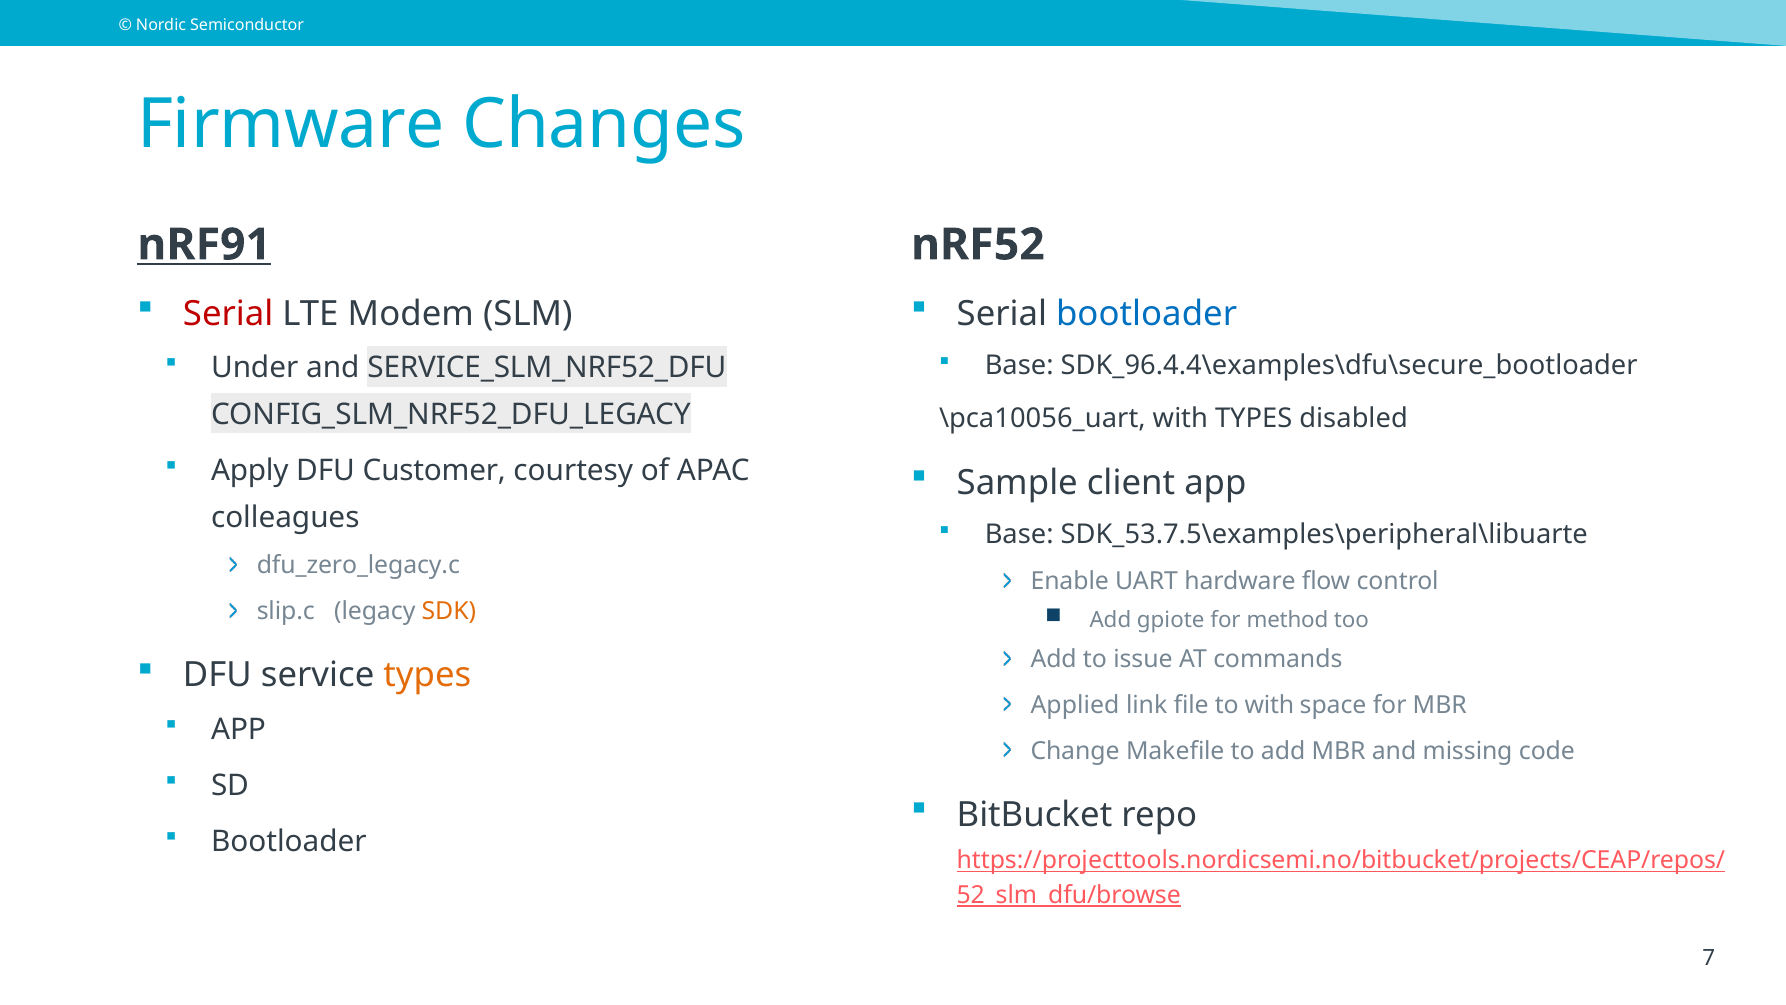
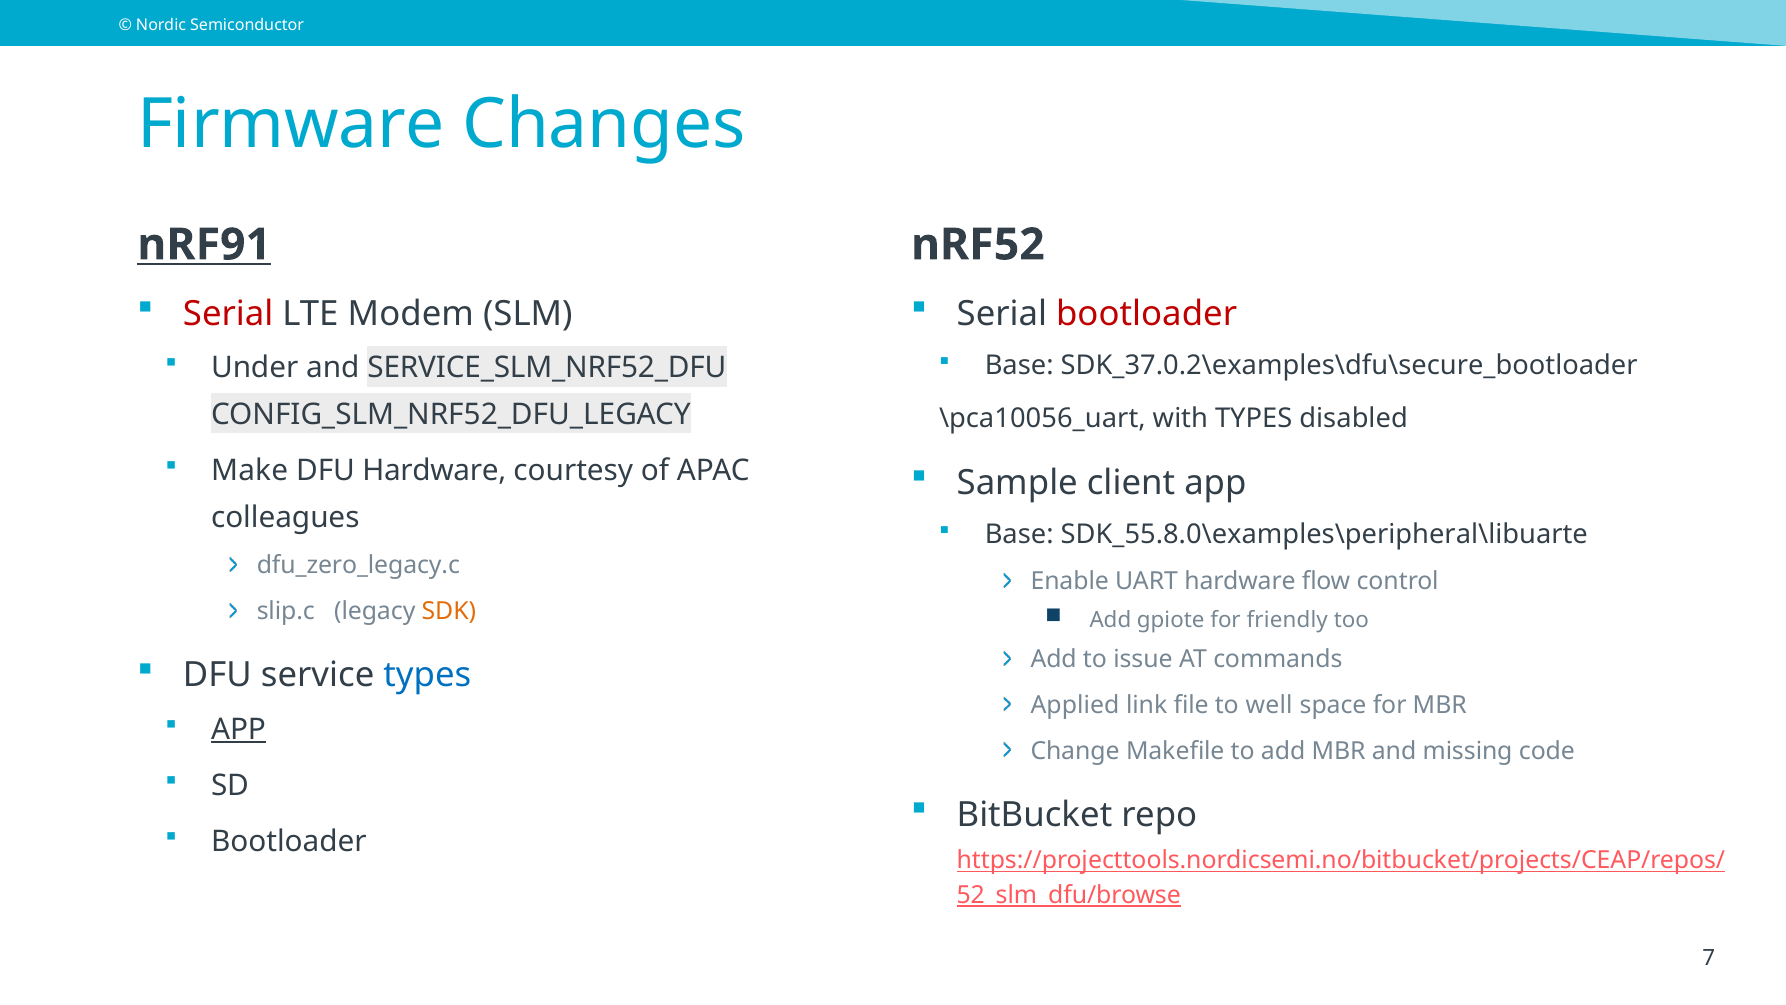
bootloader colour: blue -> red (1147, 314)
SDK_96.4.4\examples\dfu\secure_bootloader: SDK_96.4.4\examples\dfu\secure_bootloader -> SDK_37.0.2\examples\dfu\secure_bootloader (1349, 365)
Apply: Apply -> Make (250, 471)
DFU Customer: Customer -> Hardware (434, 471)
SDK_53.7.5\examples\peripheral\libuarte: SDK_53.7.5\examples\peripheral\libuarte -> SDK_55.8.0\examples\peripheral\libuarte (1324, 535)
method: method -> friendly (1287, 620)
types colour: orange -> blue (427, 675)
to with: with -> well (1269, 705)
APP underline: none -> present (239, 729)
